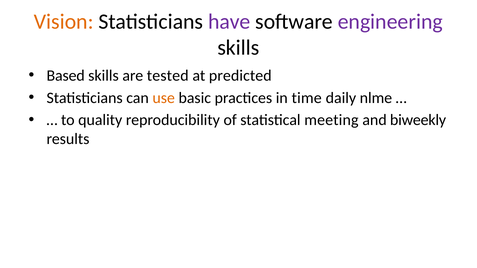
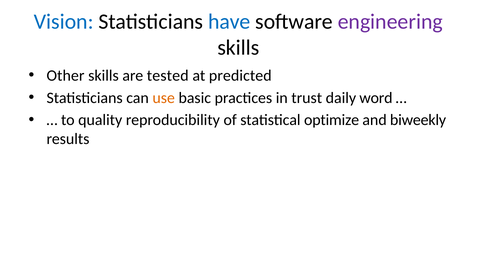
Vision colour: orange -> blue (64, 22)
have colour: purple -> blue (229, 22)
Based: Based -> Other (66, 76)
time: time -> trust (307, 98)
nlme: nlme -> word (376, 98)
meeting: meeting -> optimize (332, 120)
